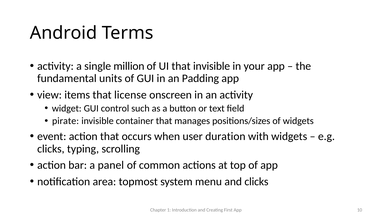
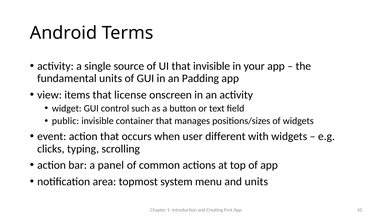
million: million -> source (129, 66)
pirate: pirate -> public (66, 121)
duration: duration -> different (225, 137)
and clicks: clicks -> units (256, 182)
